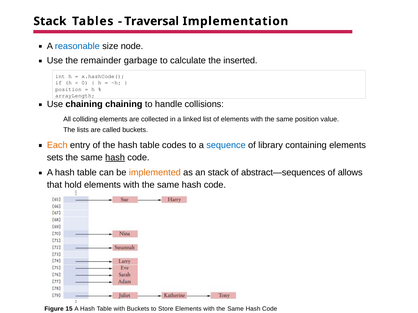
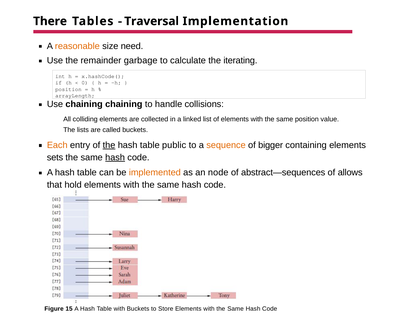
Stack: Stack -> There (50, 21)
reasonable colour: blue -> orange (77, 46)
node: node -> need (132, 46)
inserted: inserted -> iterating (240, 61)
the underline: none -> present (109, 145)
codes: codes -> public (174, 145)
sequence colour: blue -> orange (226, 145)
library: library -> bigger (271, 145)
an stack: stack -> node (218, 173)
